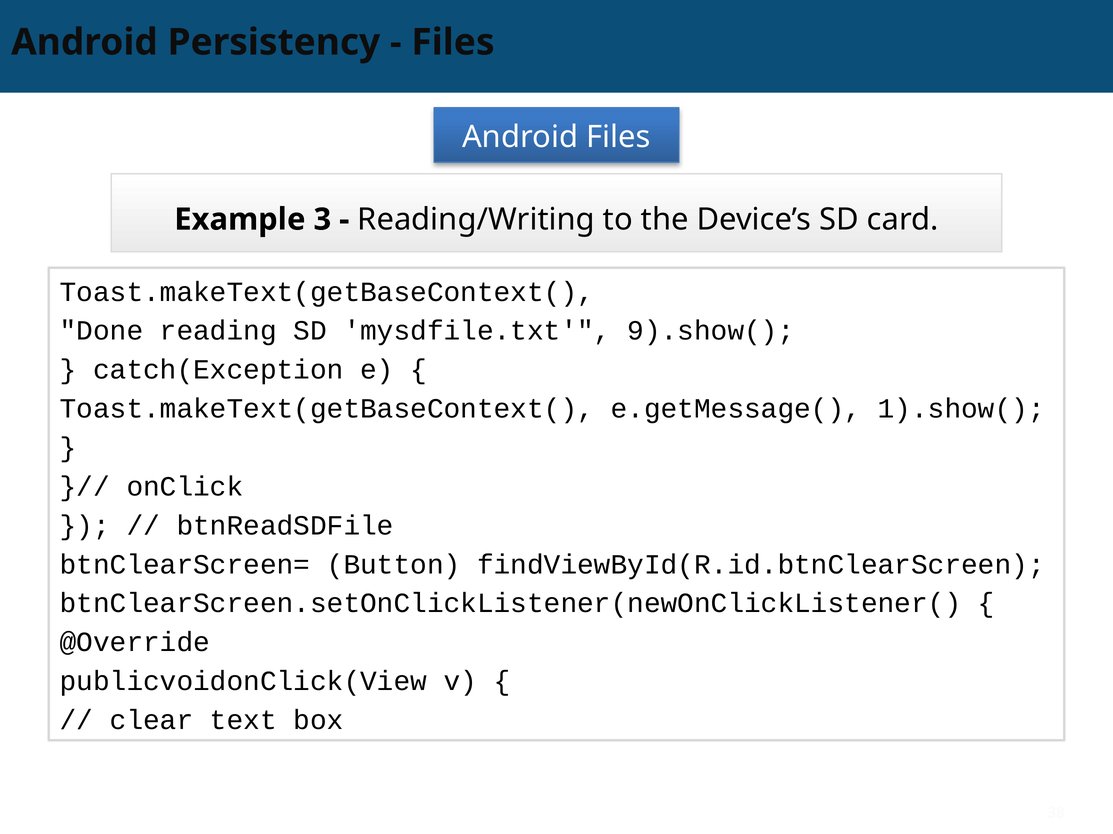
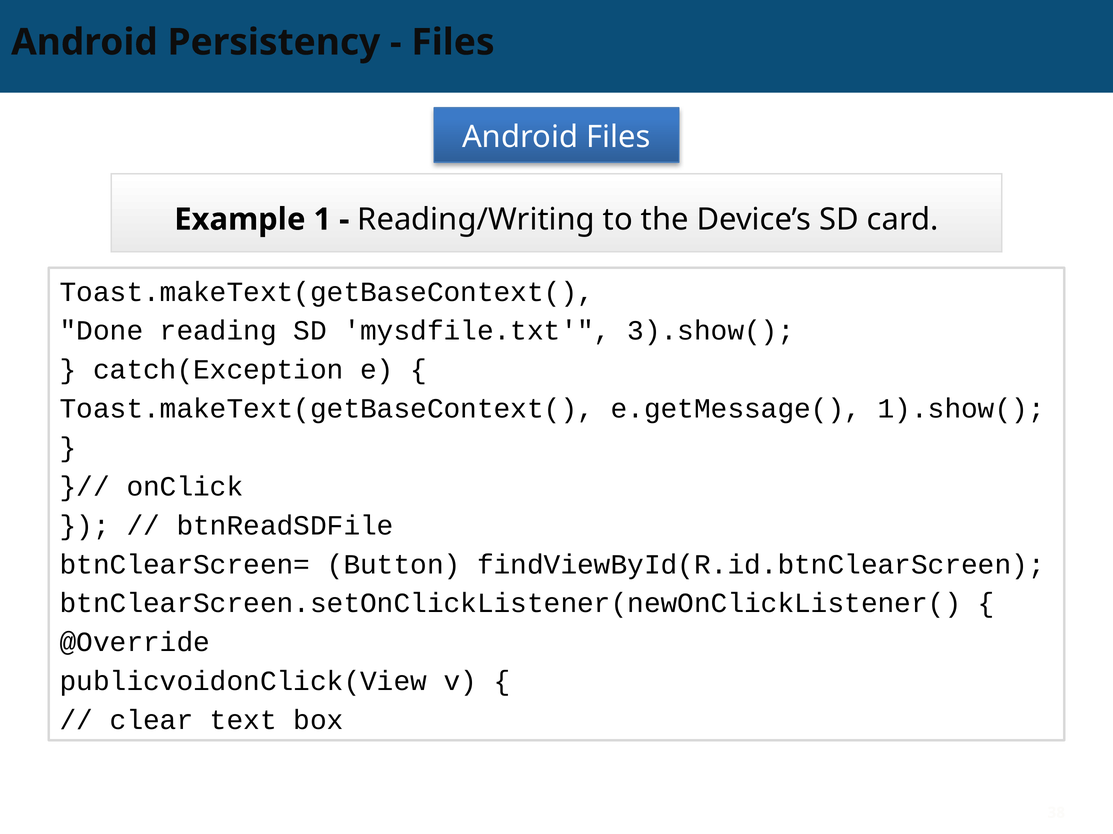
3: 3 -> 1 (322, 220)
9).show(: 9).show( -> 3).show( (711, 331)
